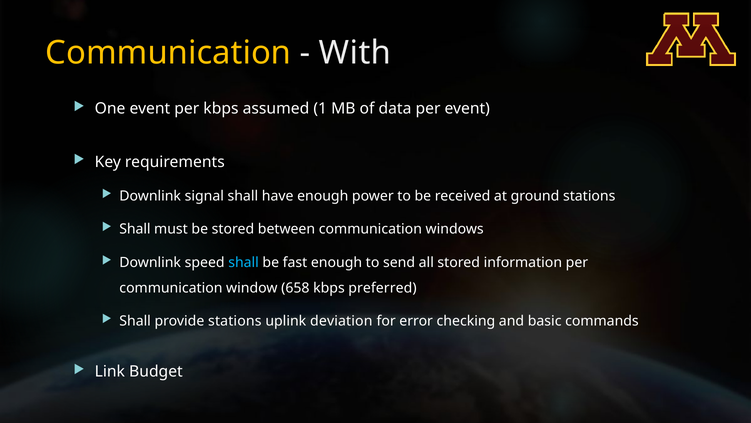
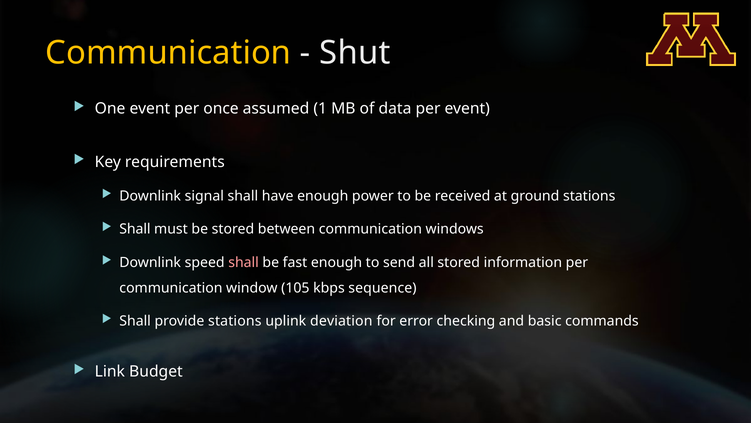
With: With -> Shut (355, 53)
per kbps: kbps -> once (221, 109)
shall colour: light blue -> pink (244, 262)
658: 658 -> 105 (295, 287)
preferred: preferred -> sequence (382, 287)
